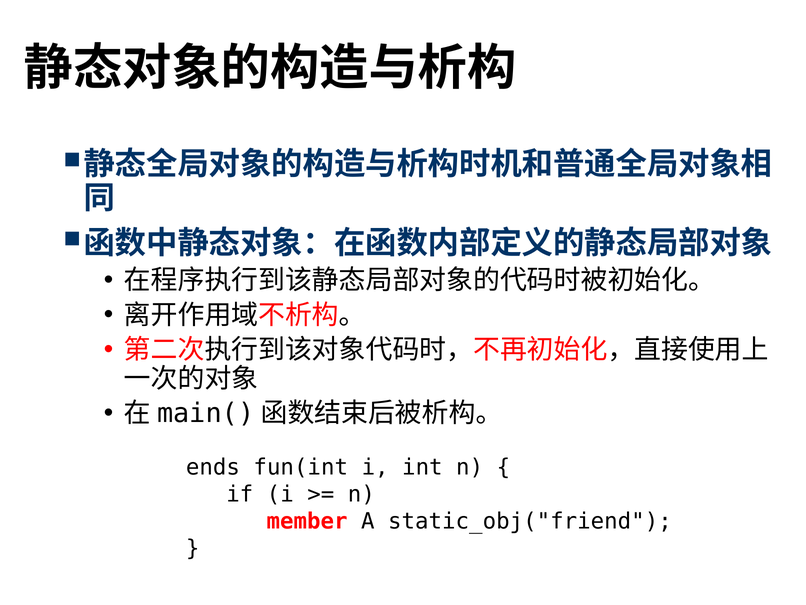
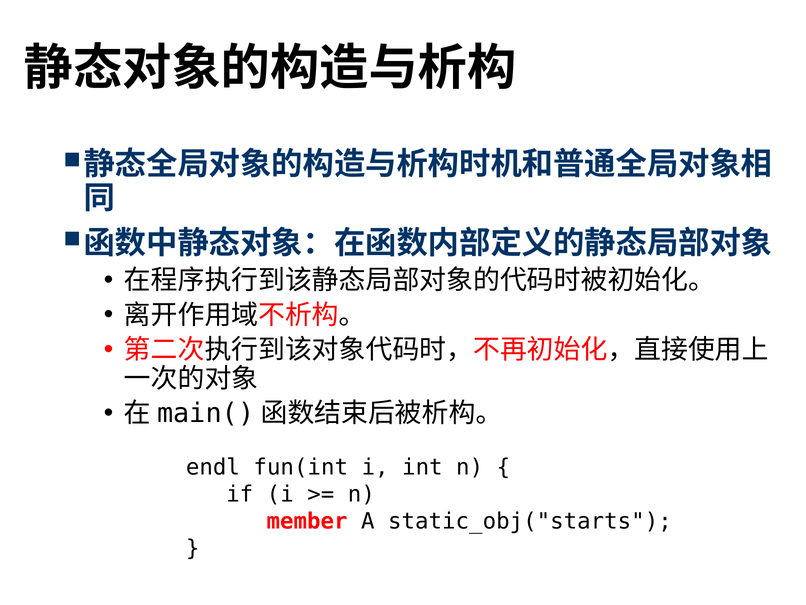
ends: ends -> endl (213, 467)
static_obj("friend: static_obj("friend -> static_obj("starts (530, 521)
